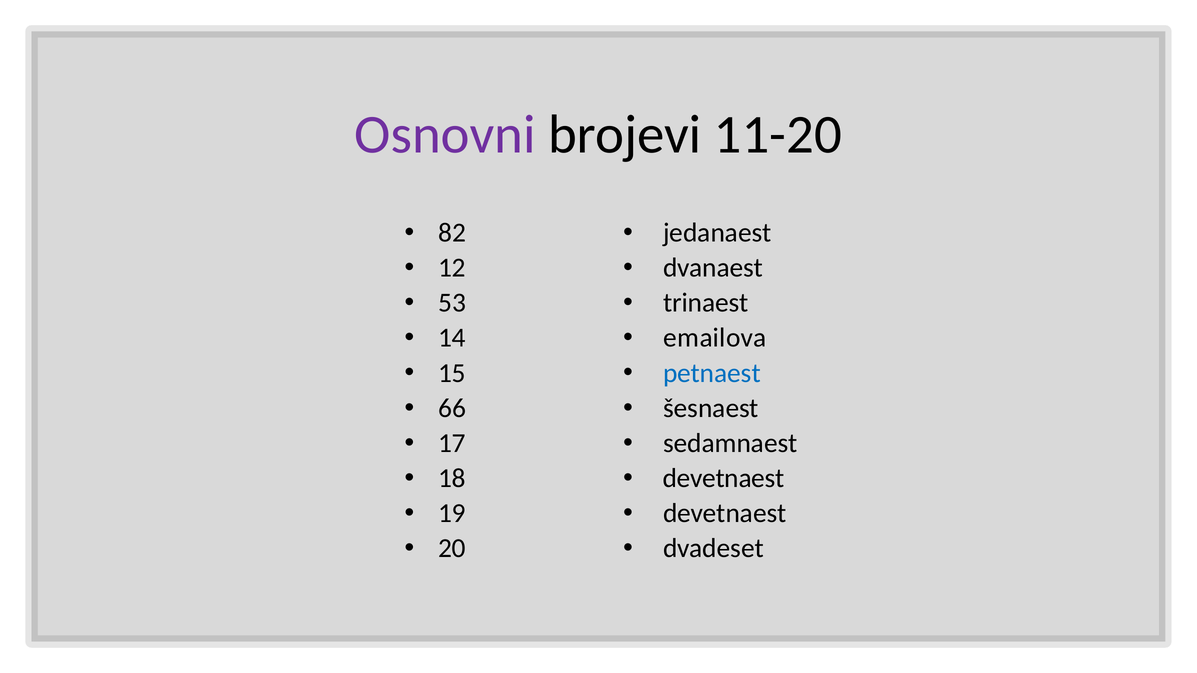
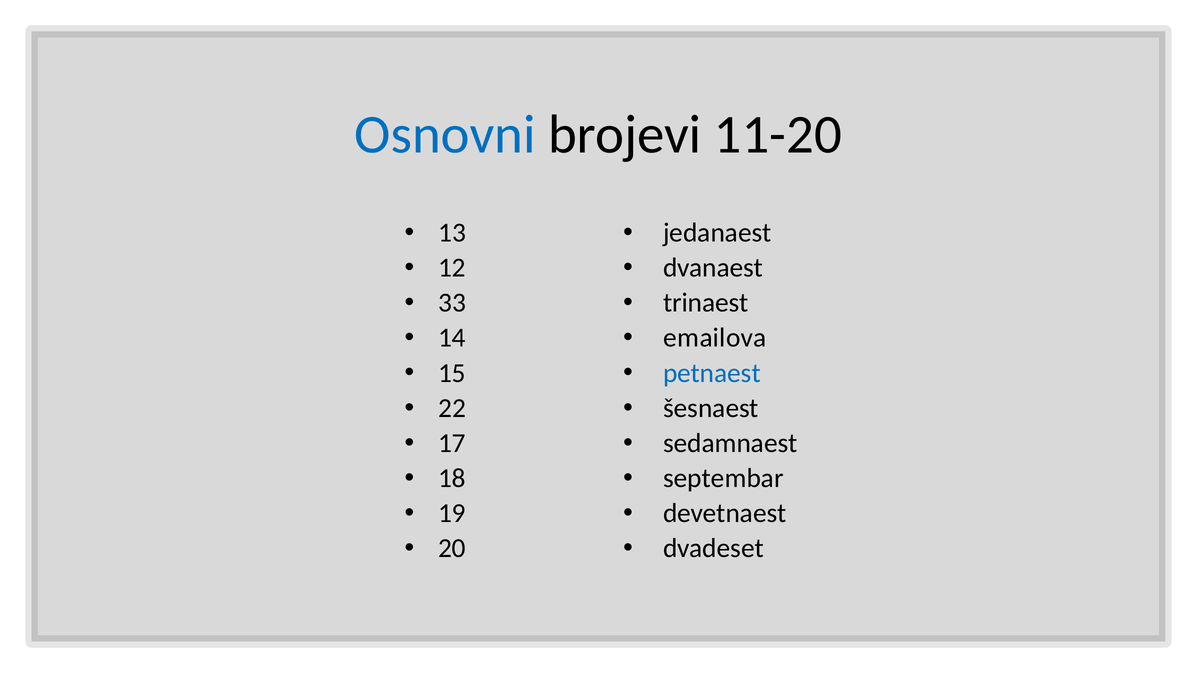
Osnovni colour: purple -> blue (445, 135)
82: 82 -> 13 (452, 233)
53: 53 -> 33 (452, 303)
66: 66 -> 22 (452, 408)
devetnaest: devetnaest -> septembar (723, 478)
